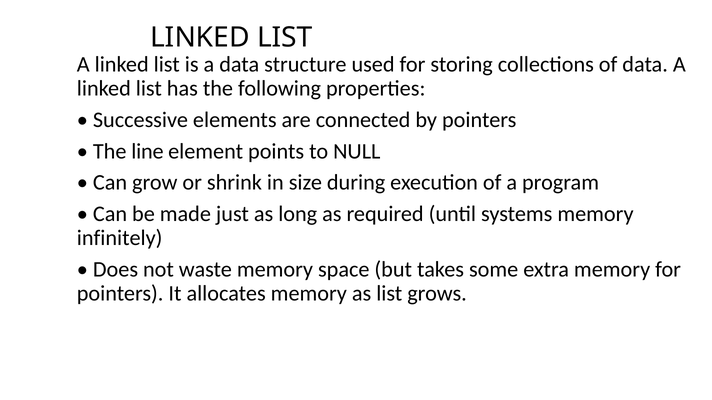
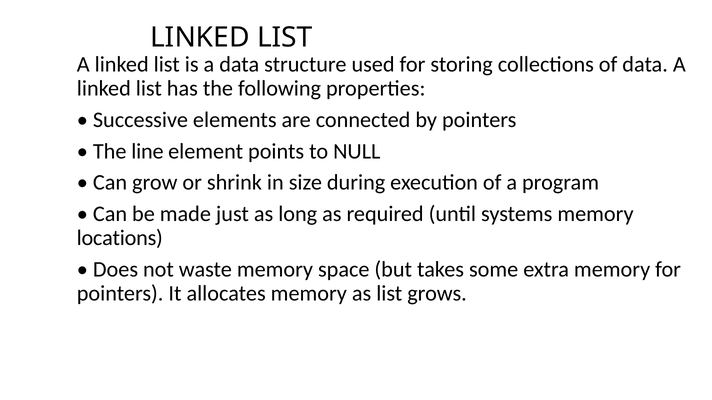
infinitely: infinitely -> locations (120, 238)
